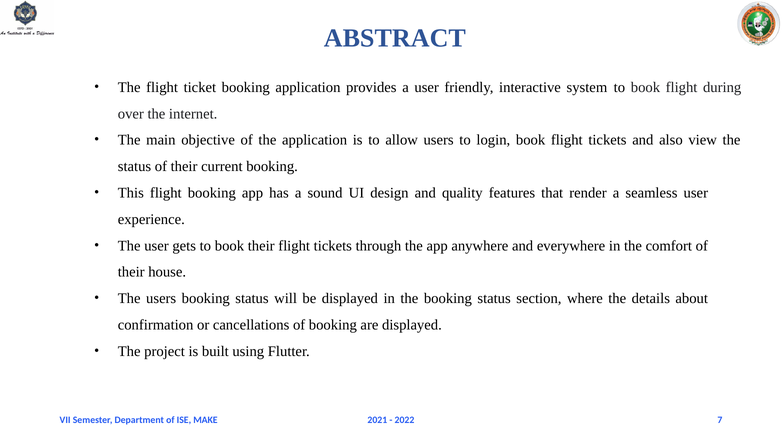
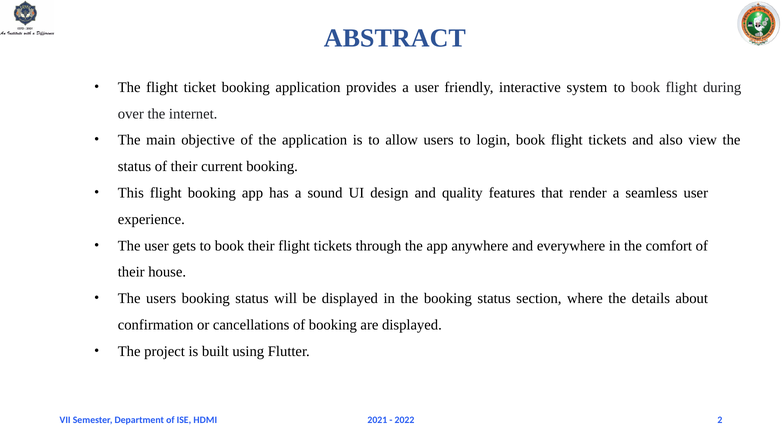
MAKE: MAKE -> HDMI (205, 420)
7: 7 -> 2 (720, 420)
